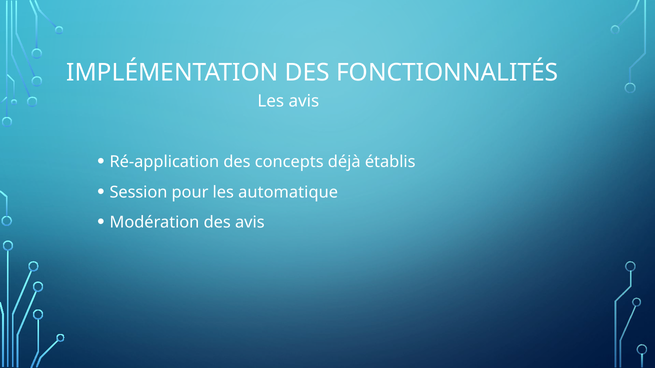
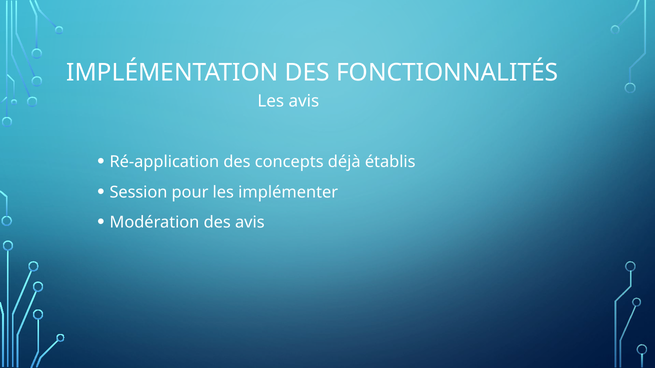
automatique: automatique -> implémenter (288, 192)
